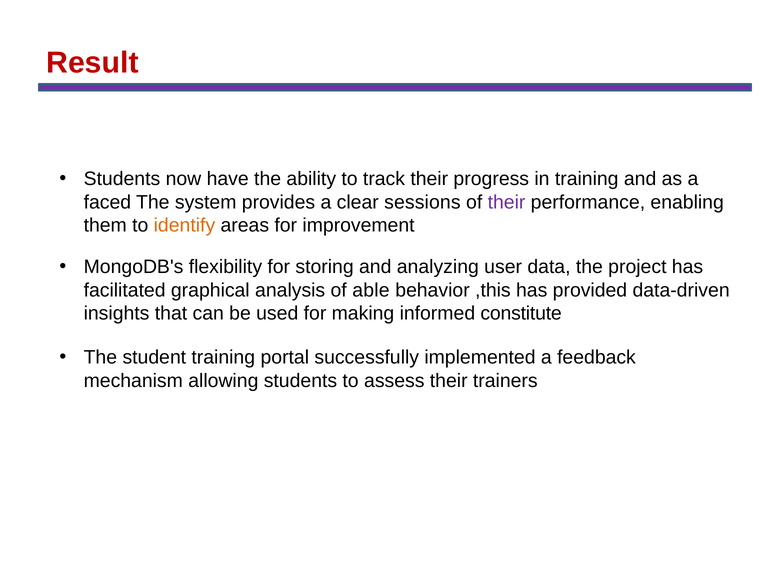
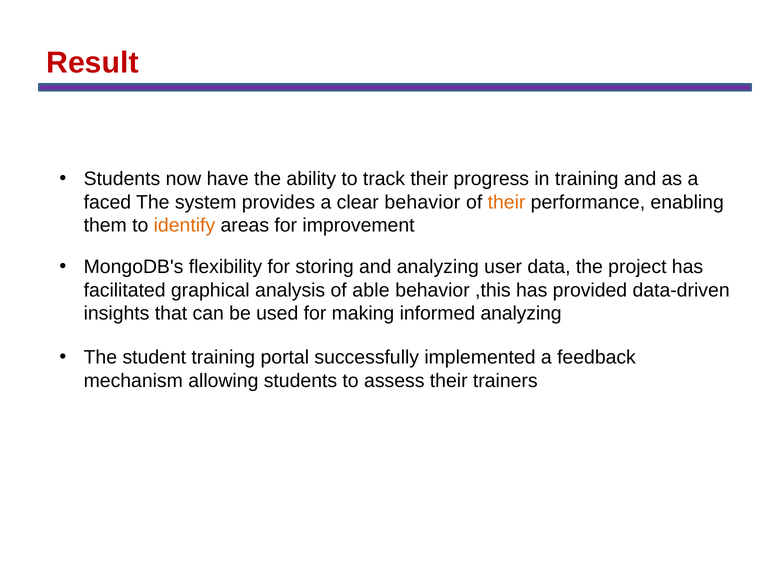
clear sessions: sessions -> behavior (422, 202)
their colour: purple -> orange (507, 202)
informed constitute: constitute -> analyzing (521, 313)
